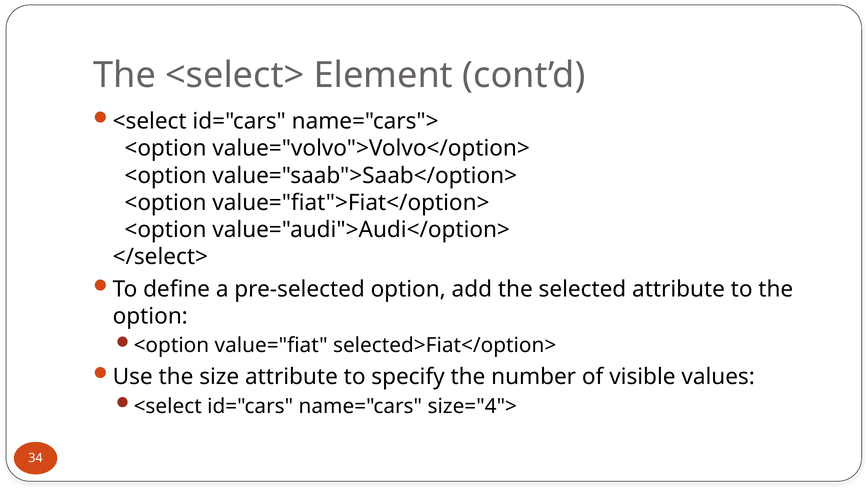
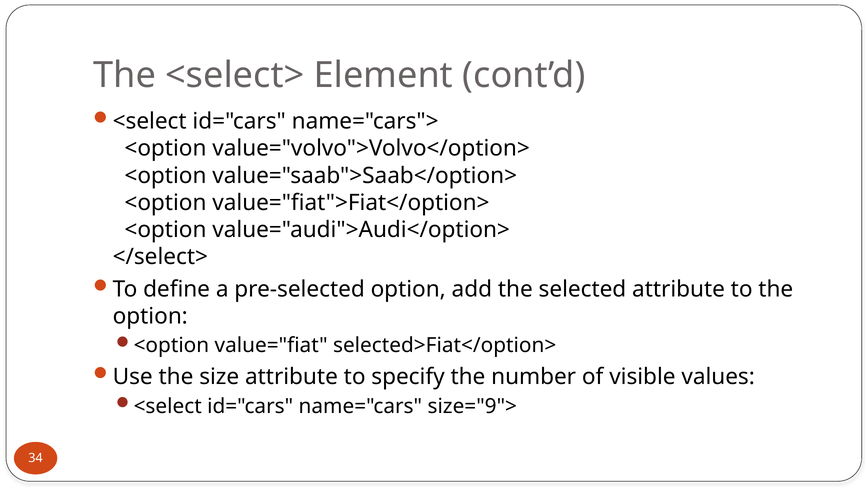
size="4">: size="4"> -> size="9"> (472, 406)
